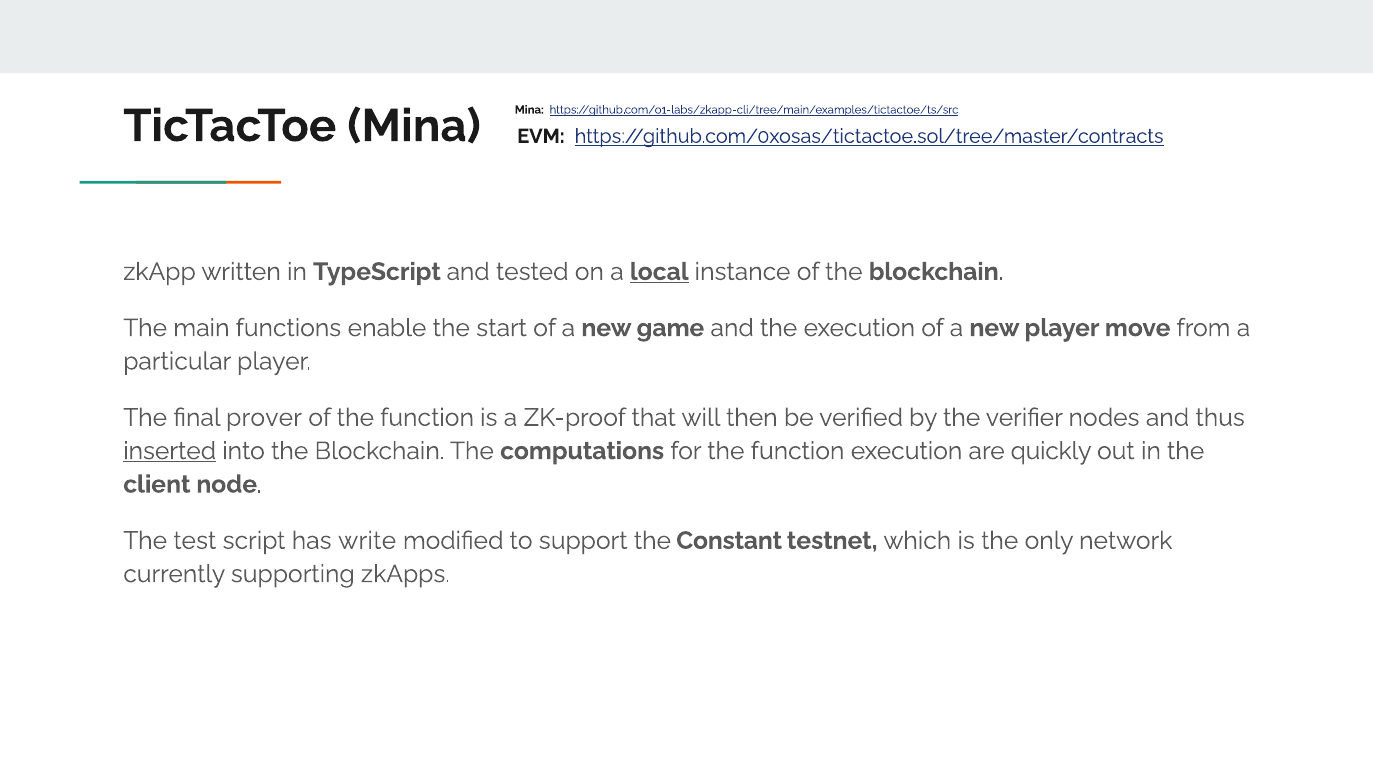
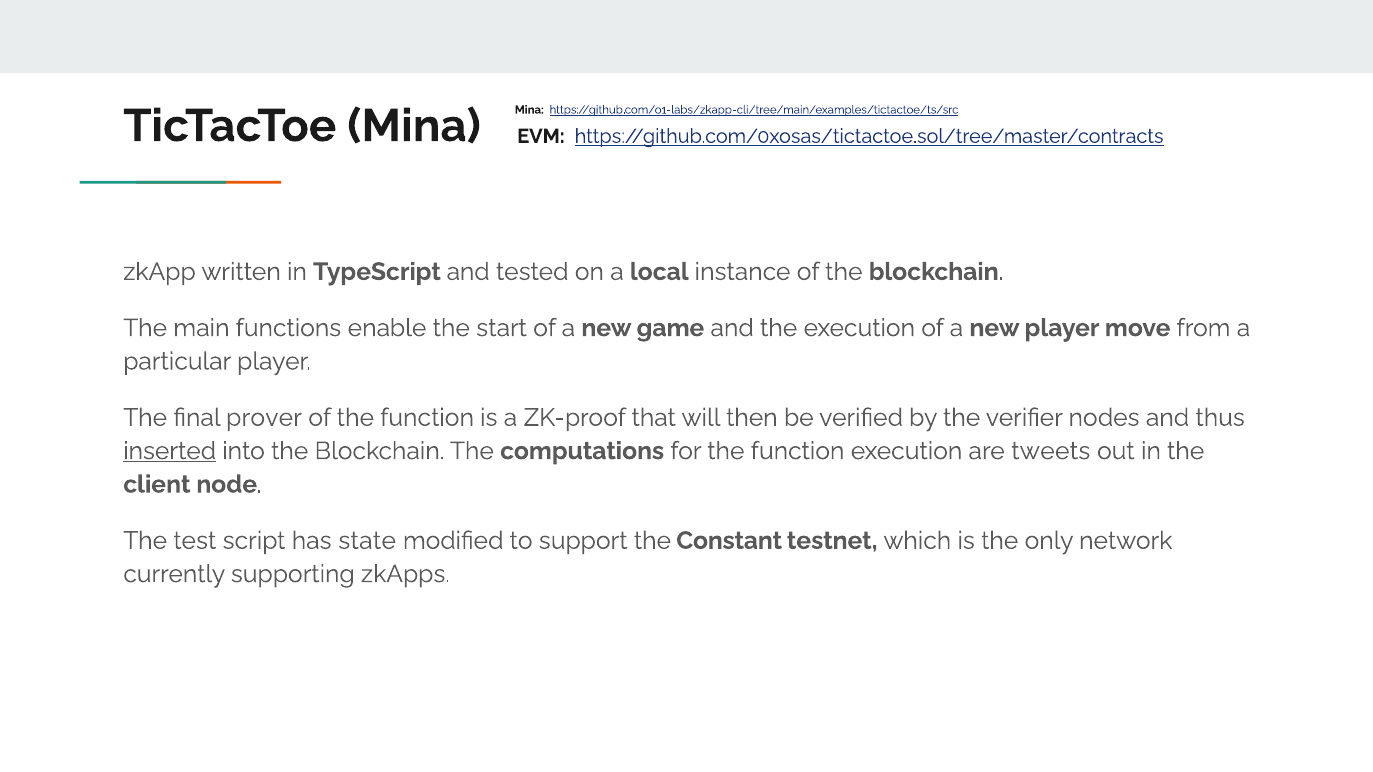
local underline: present -> none (659, 272)
quickly: quickly -> tweets (1051, 451)
write: write -> state (367, 541)
